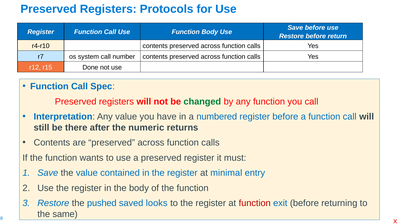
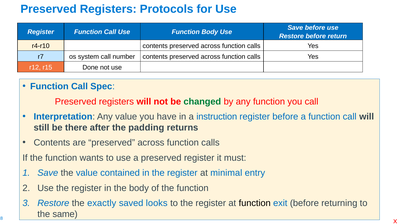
numbered: numbered -> instruction (217, 117)
numeric: numeric -> padding (146, 128)
pushed: pushed -> exactly (102, 203)
function colour: red -> black (255, 203)
